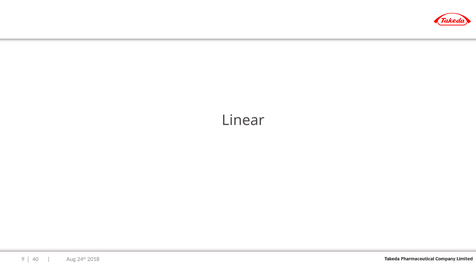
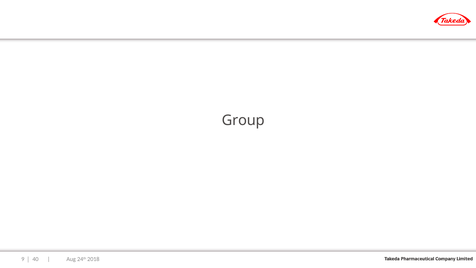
Linear: Linear -> Group (243, 120)
